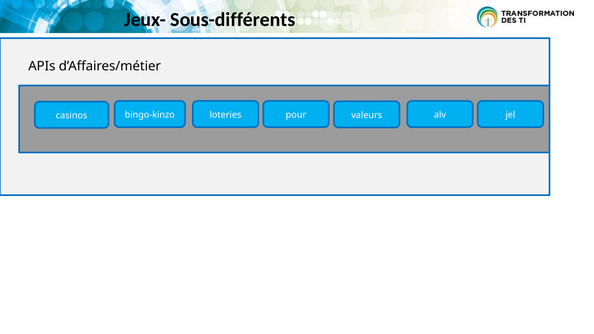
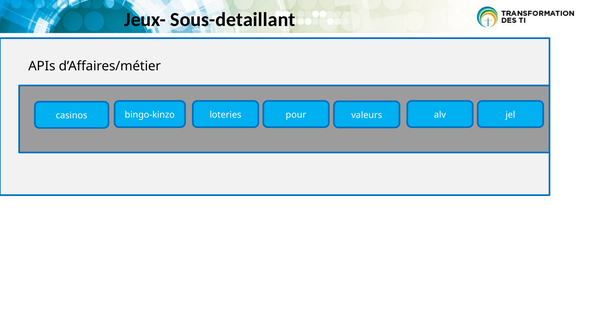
Sous-différents: Sous-différents -> Sous-detaillant (233, 20)
